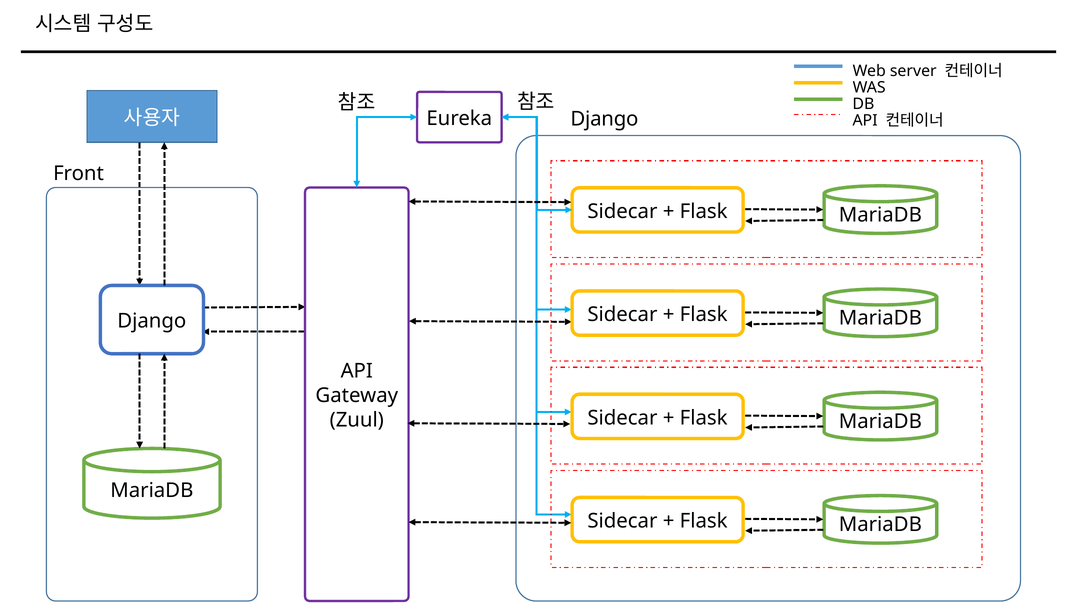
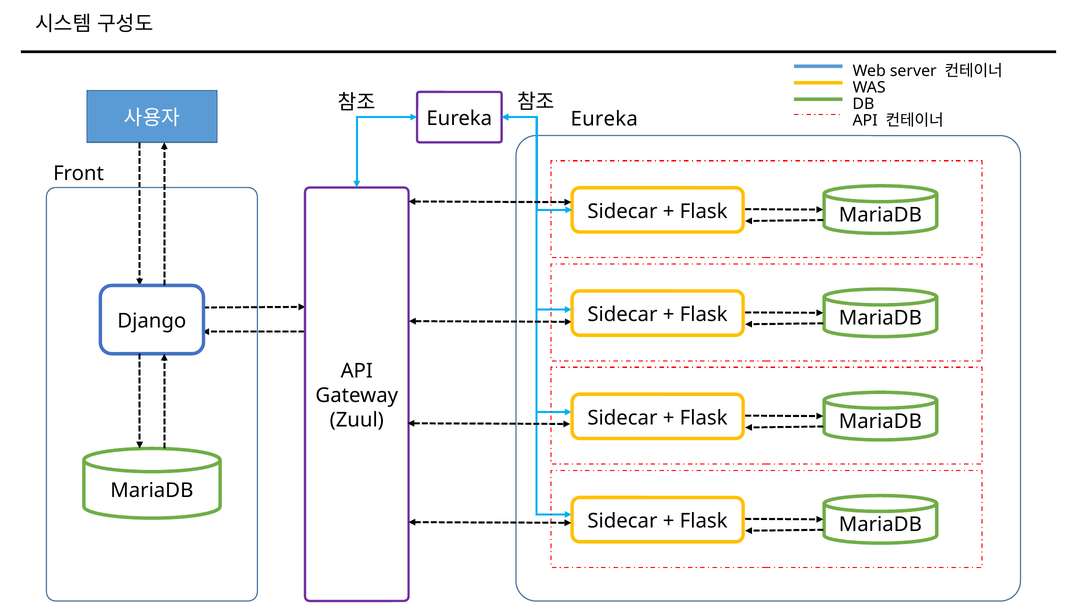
Django: Django -> Eureka (604, 119)
